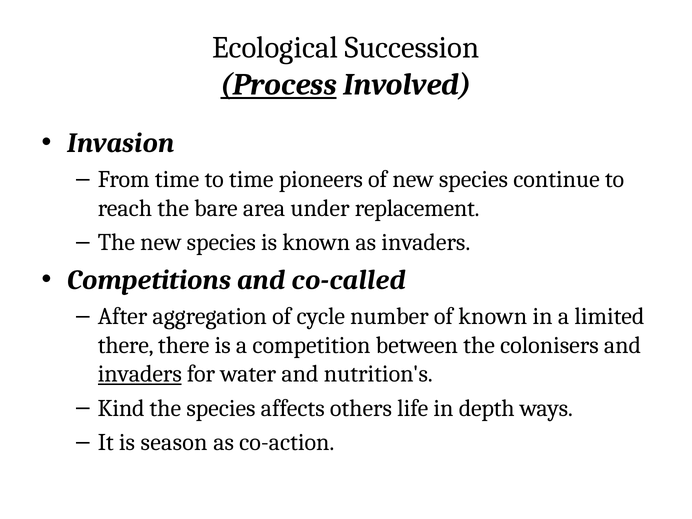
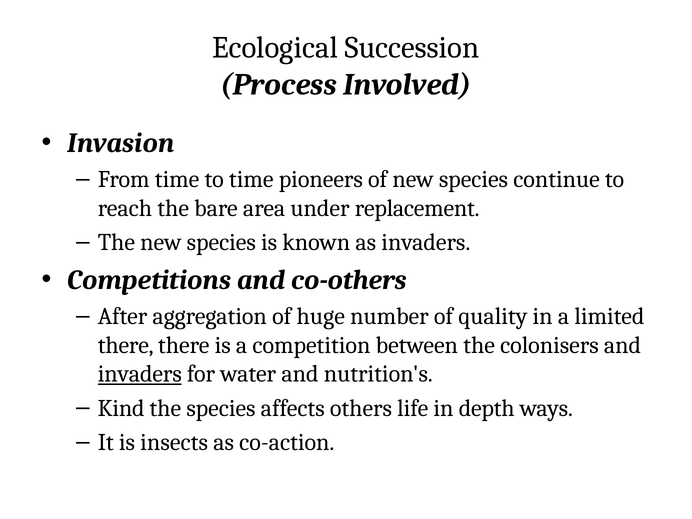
Process underline: present -> none (279, 85)
co-called: co-called -> co-others (349, 280)
cycle: cycle -> huge (321, 316)
of known: known -> quality (493, 316)
season: season -> insects (174, 442)
